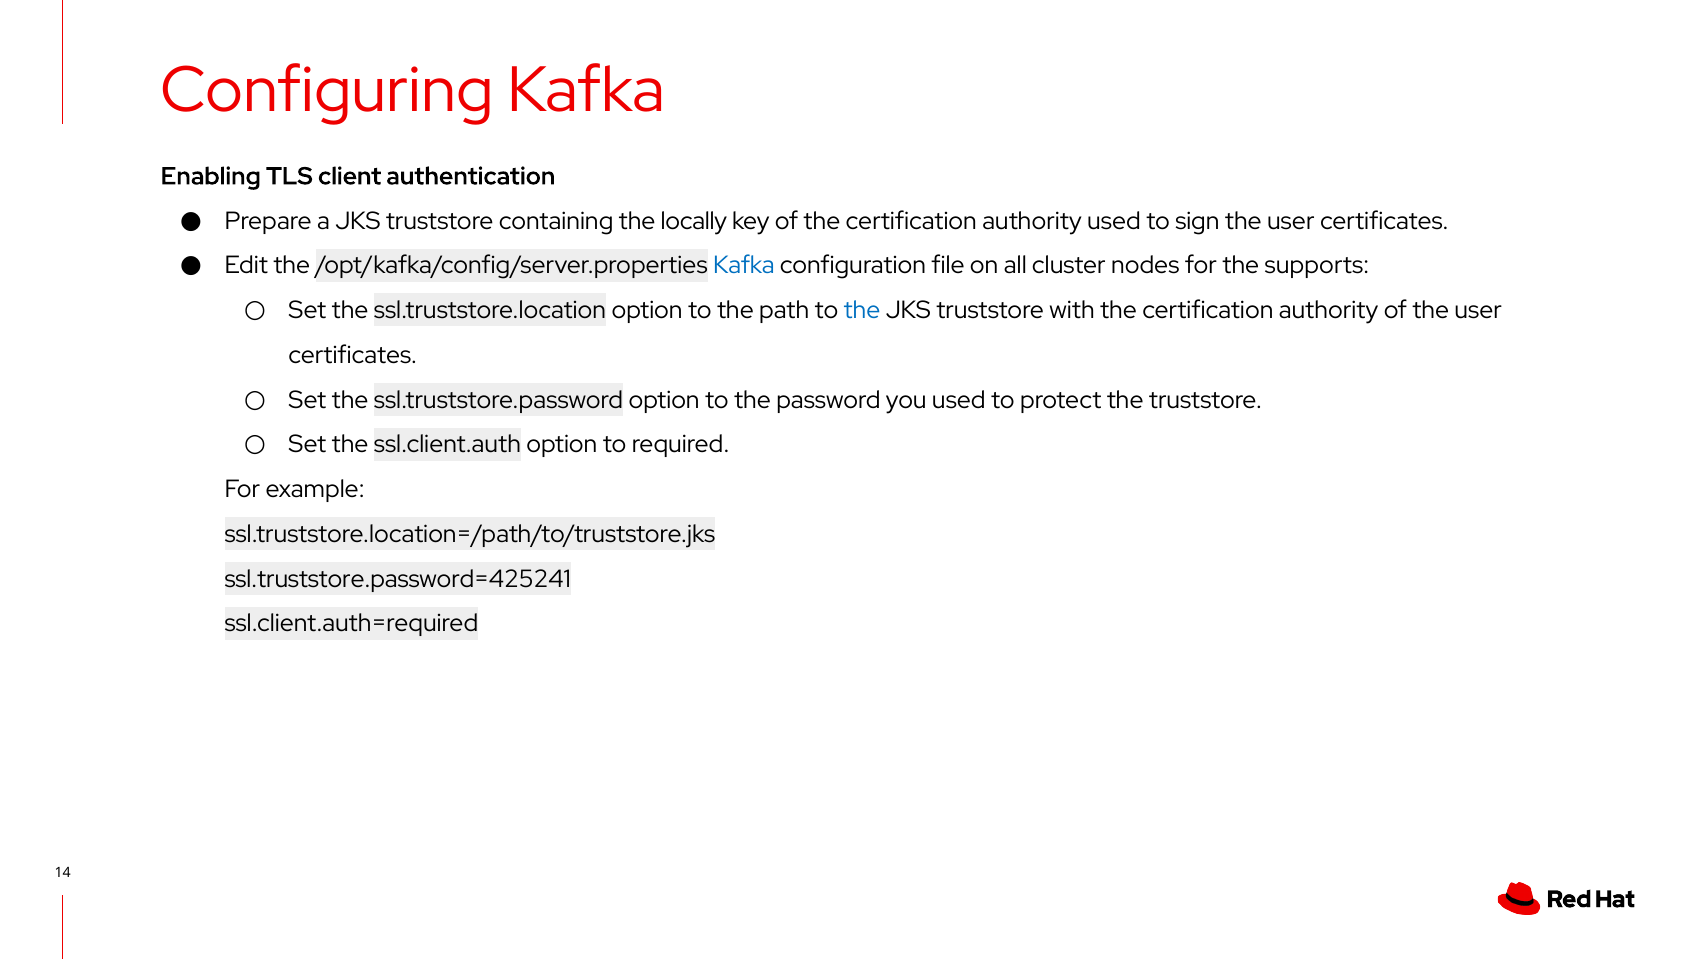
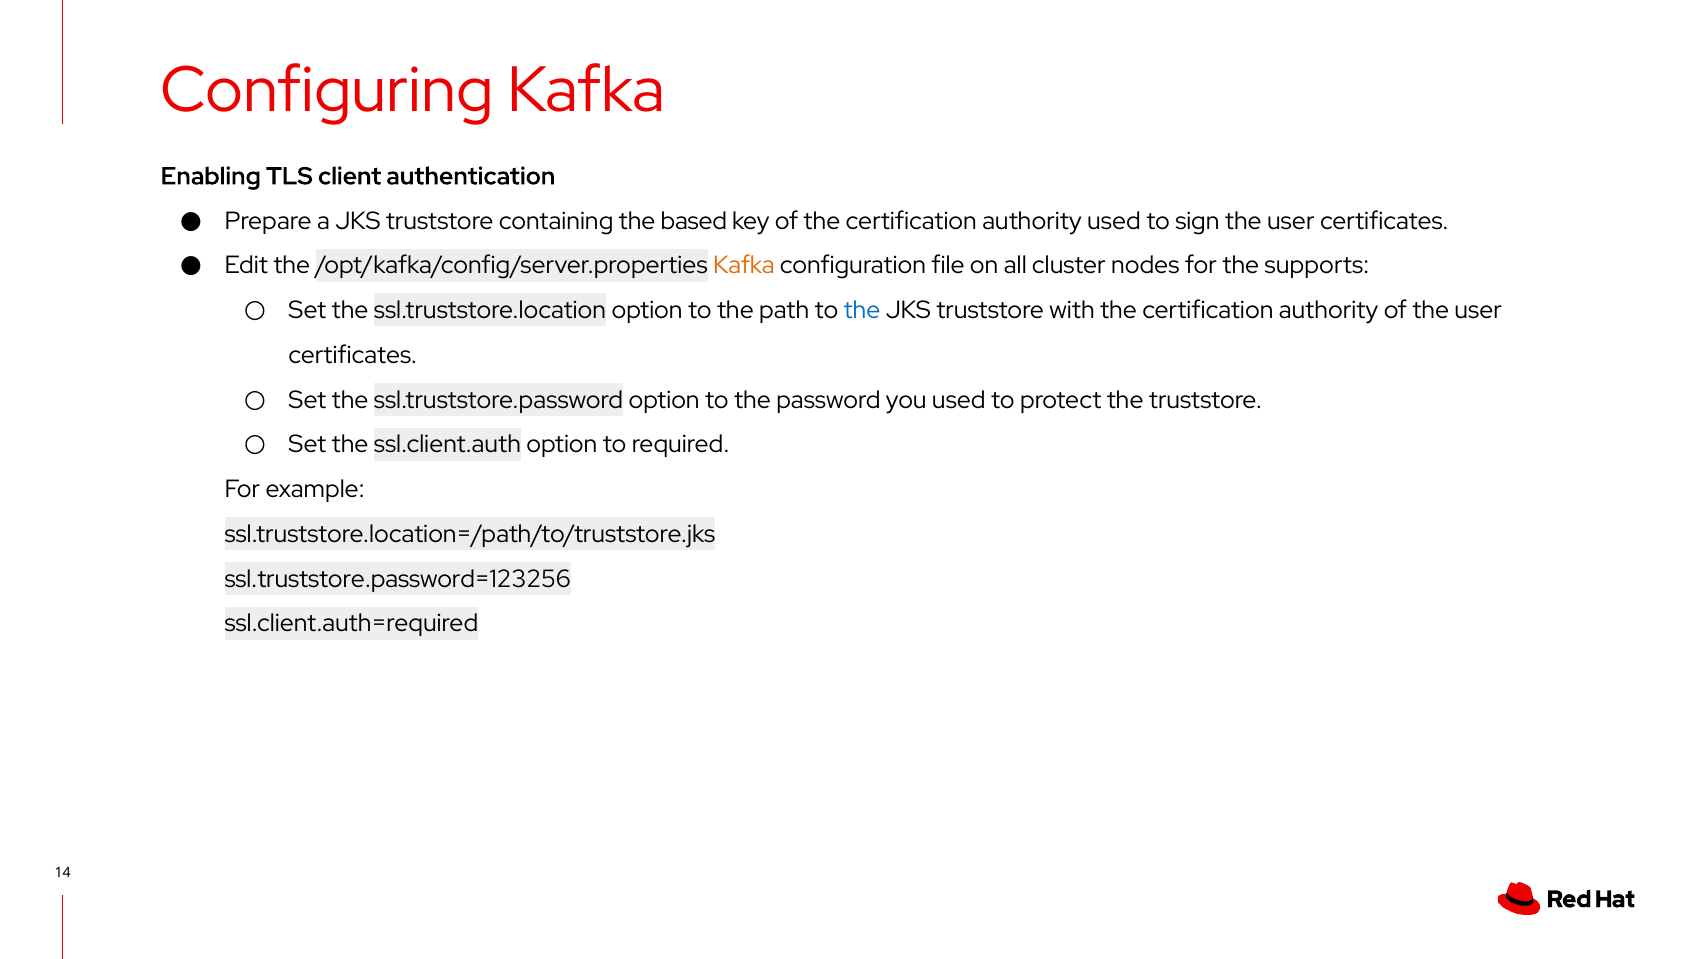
locally: locally -> based (694, 221)
Kafka colour: blue -> orange (744, 266)
ssl.truststore.password=425241: ssl.truststore.password=425241 -> ssl.truststore.password=123256 (398, 579)
